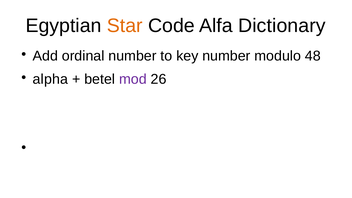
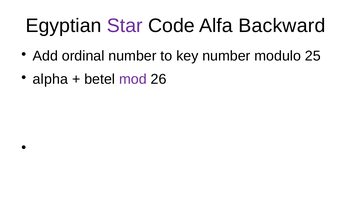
Star colour: orange -> purple (125, 26)
Dictionary: Dictionary -> Backward (282, 26)
48: 48 -> 25 (313, 56)
